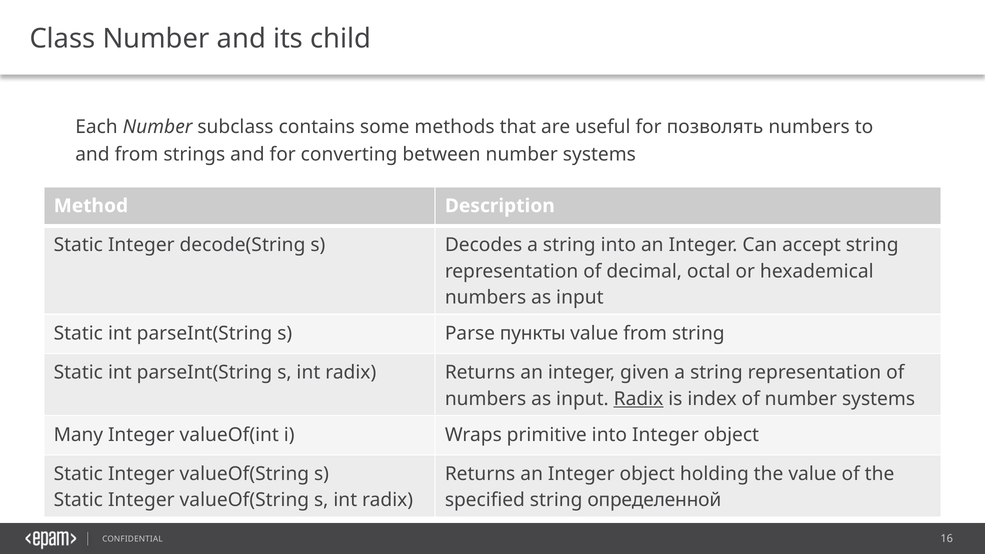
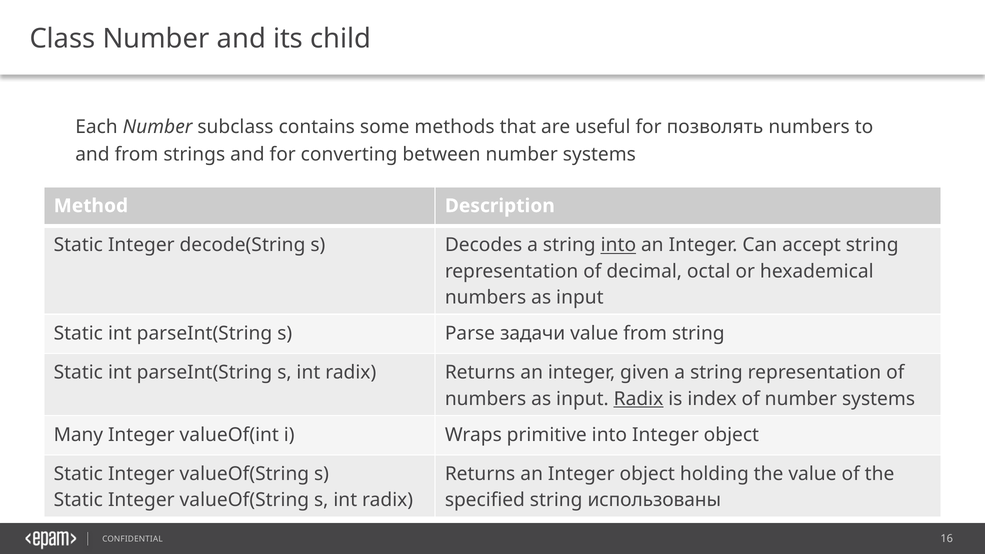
into underline: none -> present (618, 245)
пункты: пункты -> задачи (533, 333)
определенной: определенной -> использованы (654, 500)
